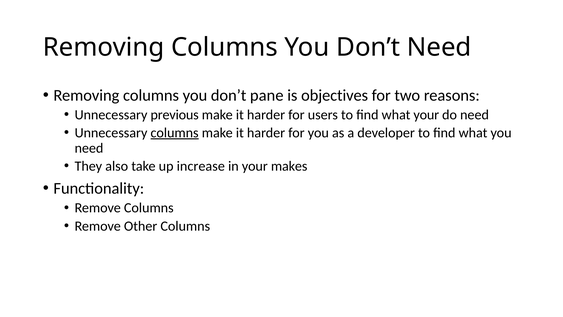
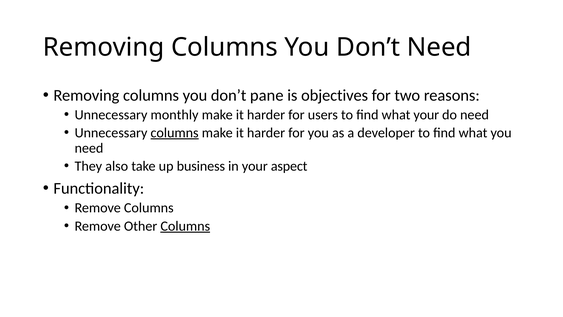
previous: previous -> monthly (175, 115)
increase: increase -> business (201, 166)
makes: makes -> aspect (289, 166)
Columns underline: none -> present (185, 226)
